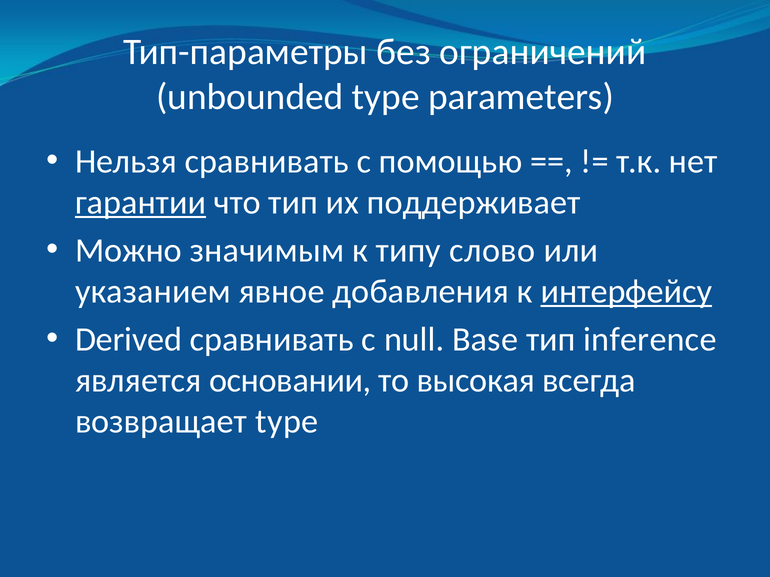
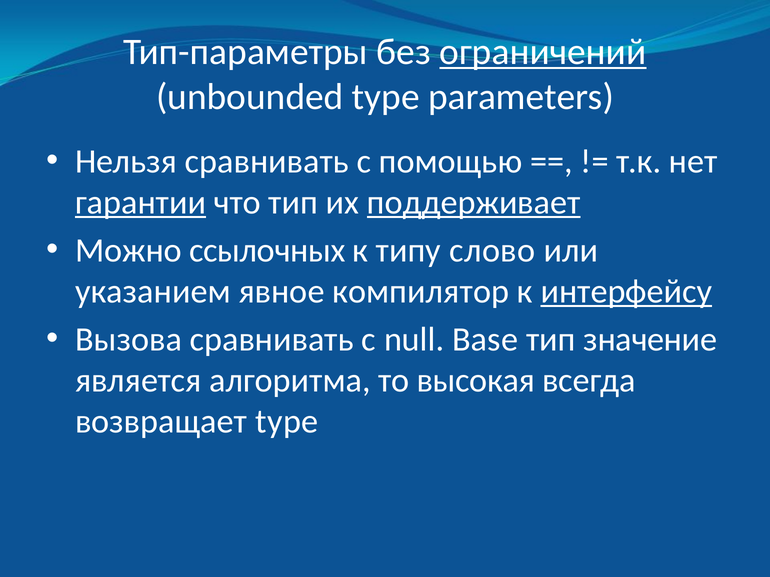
ограничений underline: none -> present (543, 52)
поддерживает underline: none -> present (474, 203)
значимым: значимым -> ссылочных (267, 251)
добавления: добавления -> компилятор (421, 292)
Derived: Derived -> Вызова (129, 340)
inference: inference -> значение (650, 340)
основании: основании -> алгоритма (290, 381)
